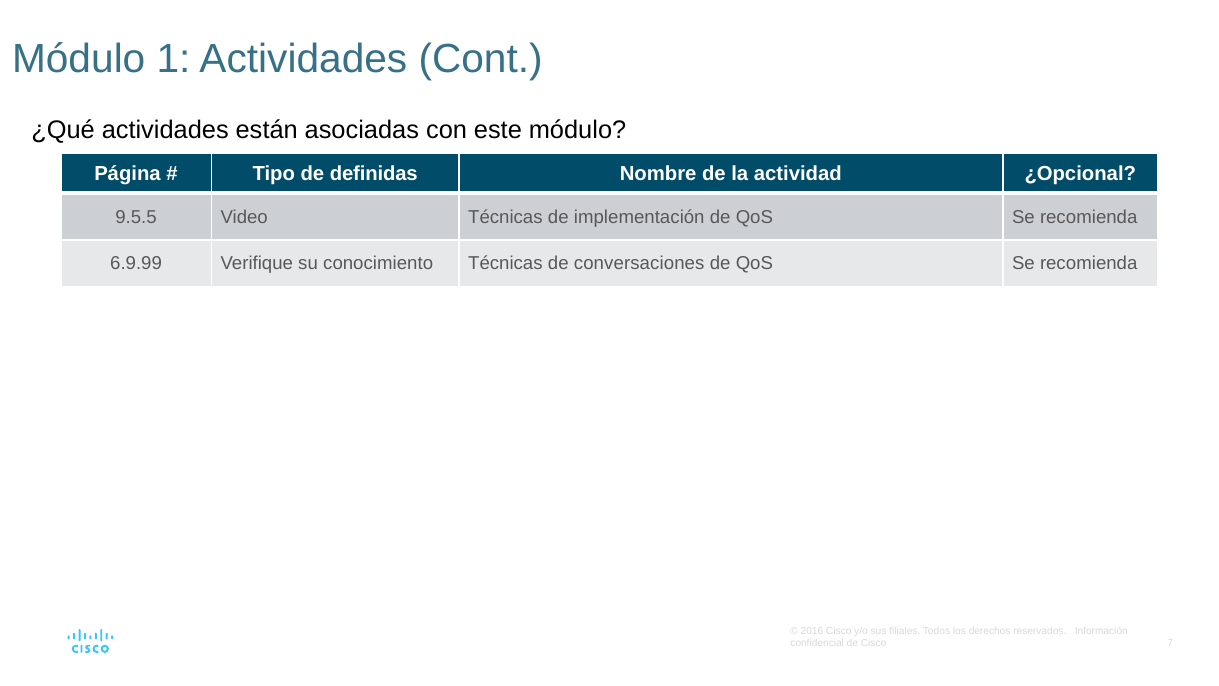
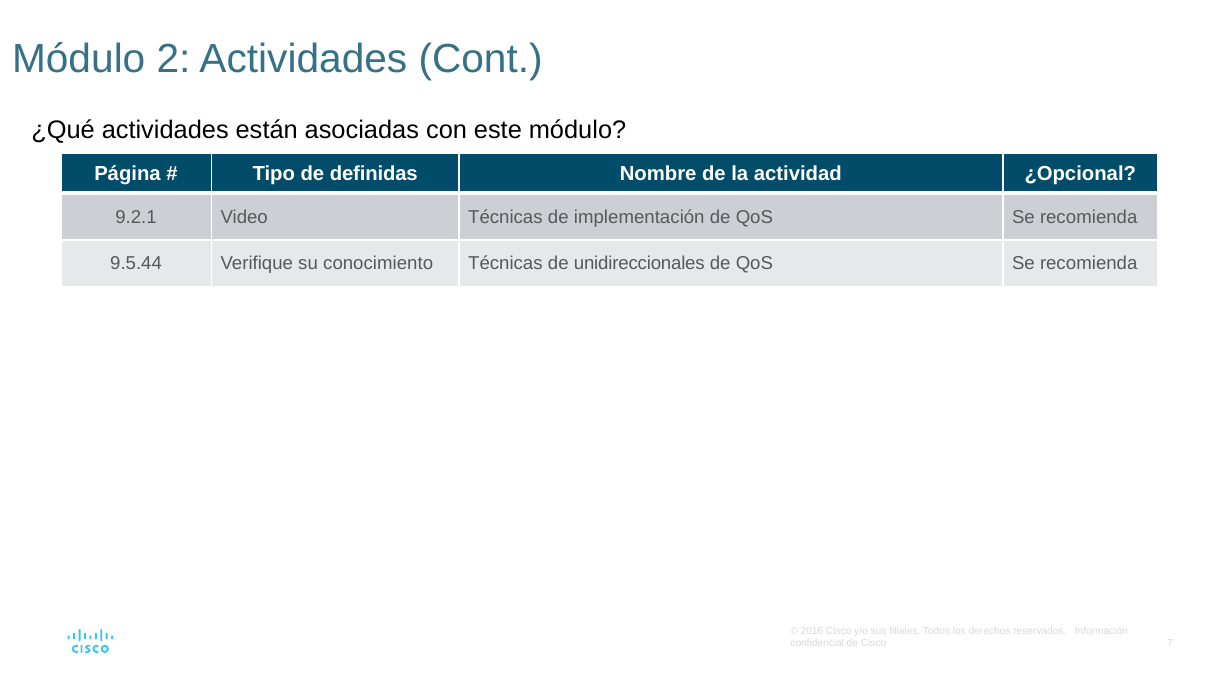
1: 1 -> 2 (174, 59)
9.5.5: 9.5.5 -> 9.2.1 (136, 217)
6.9.99: 6.9.99 -> 9.5.44 (136, 264)
conversaciones: conversaciones -> unidireccionales (639, 264)
